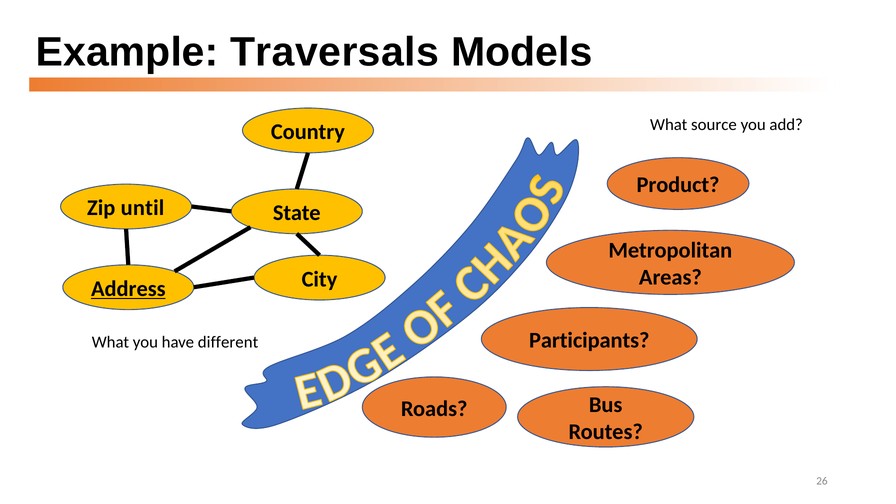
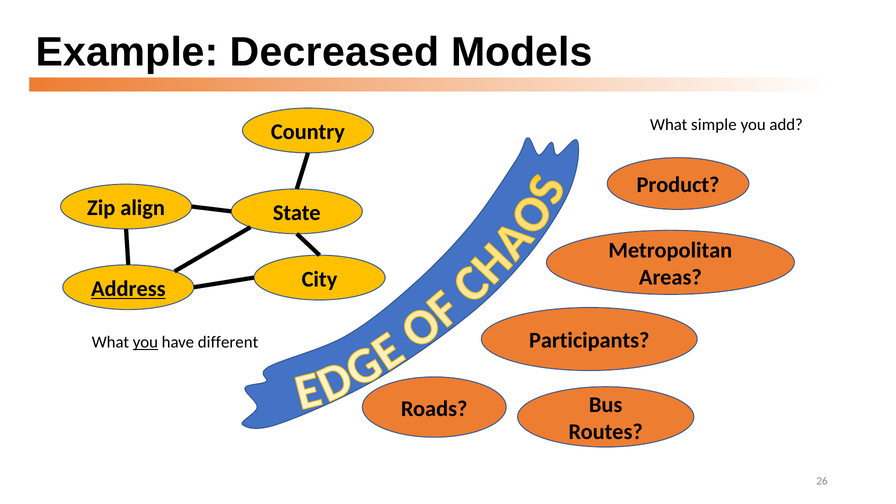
Traversals: Traversals -> Decreased (335, 52)
source: source -> simple (714, 125)
until: until -> align (143, 208)
you underline: none -> present (145, 342)
